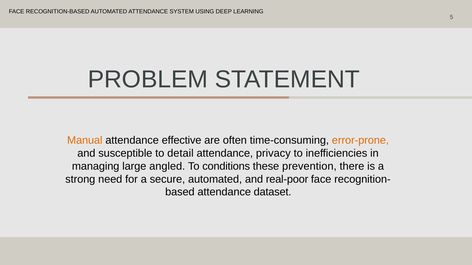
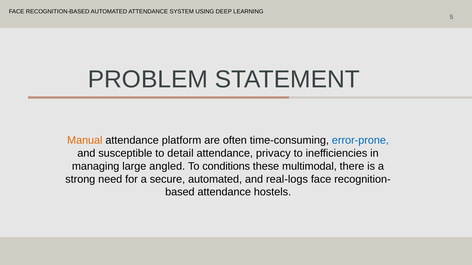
effective: effective -> platform (182, 141)
error-prone colour: orange -> blue (360, 141)
prevention: prevention -> multimodal (309, 166)
real-poor: real-poor -> real-logs (287, 179)
dataset: dataset -> hostels (273, 192)
